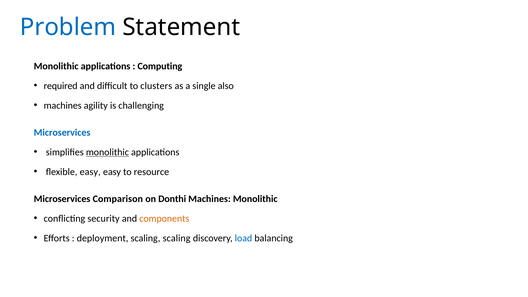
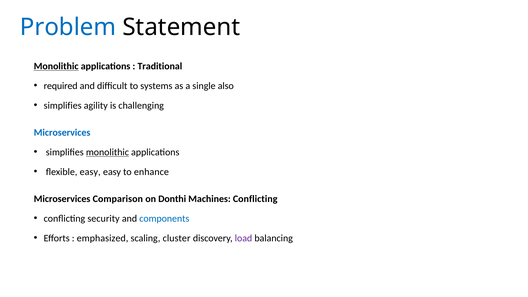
Monolithic underline: none -> present (56, 66)
Computing: Computing -> Traditional (160, 66)
clusters: clusters -> systems (156, 86)
machines: machines -> simplifies (63, 106)
resource: resource -> enhance (151, 172)
Machines Monolithic: Monolithic -> Conflicting (255, 199)
components colour: orange -> blue (164, 219)
deployment: deployment -> emphasized (103, 238)
scaling scaling: scaling -> cluster (177, 238)
load colour: blue -> purple (243, 238)
